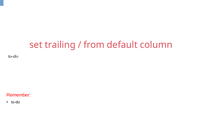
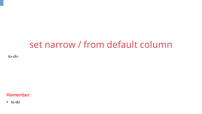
trailing: trailing -> narrow (60, 45)
